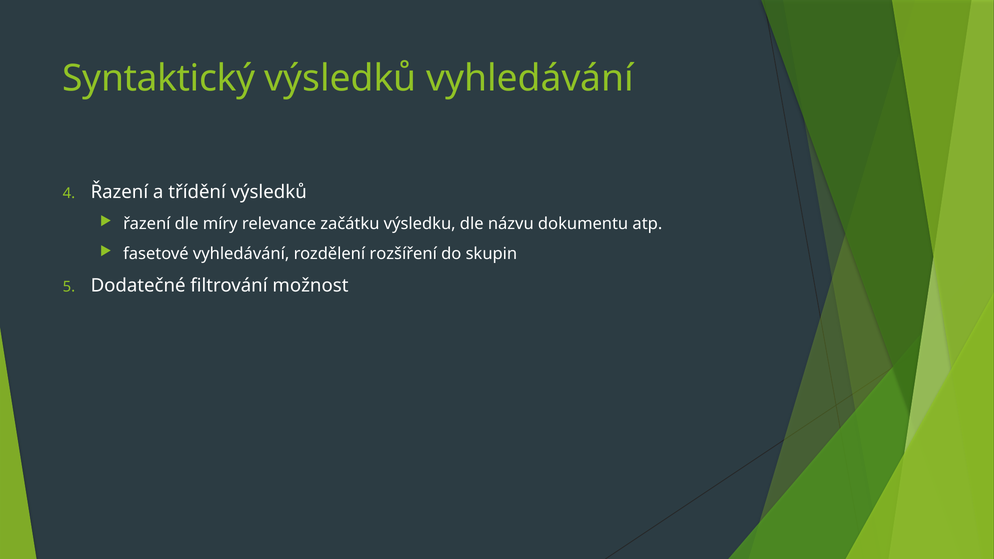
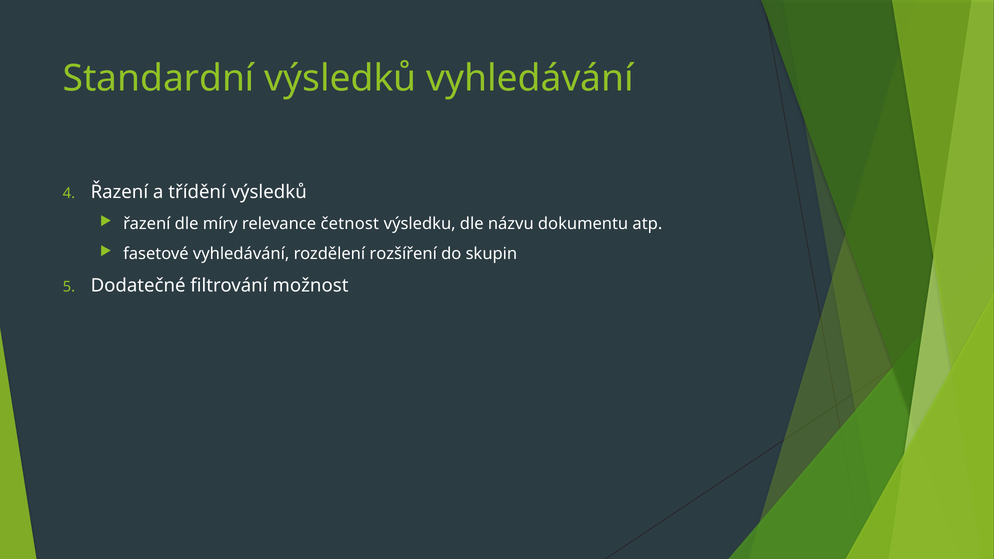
Syntaktický: Syntaktický -> Standardní (159, 78)
začátku: začátku -> četnost (350, 224)
